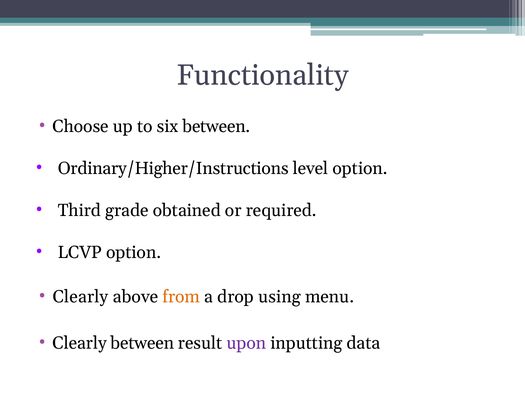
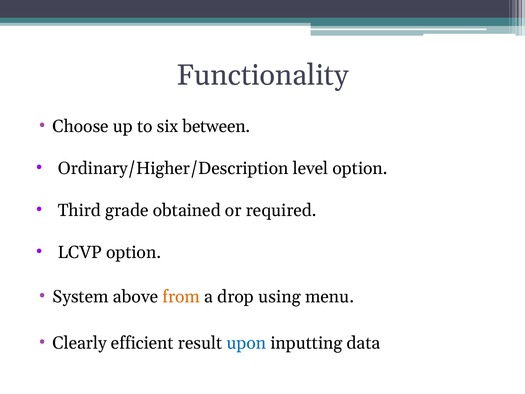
Ordinary/Higher/Instructions: Ordinary/Higher/Instructions -> Ordinary/Higher/Description (173, 168)
Clearly: Clearly -> System (81, 296)
Clearly between: between -> efficient (142, 343)
upon colour: purple -> blue (246, 343)
